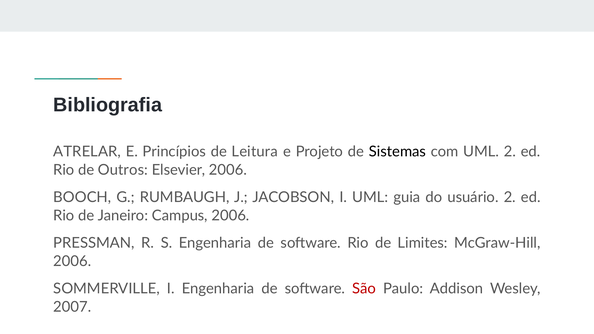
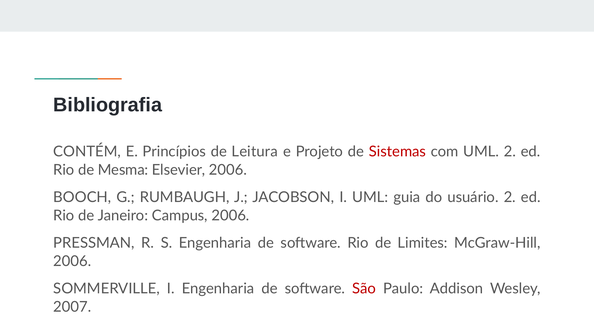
ATRELAR: ATRELAR -> CONTÉM (87, 152)
Sistemas colour: black -> red (397, 152)
Outros: Outros -> Mesma (123, 170)
